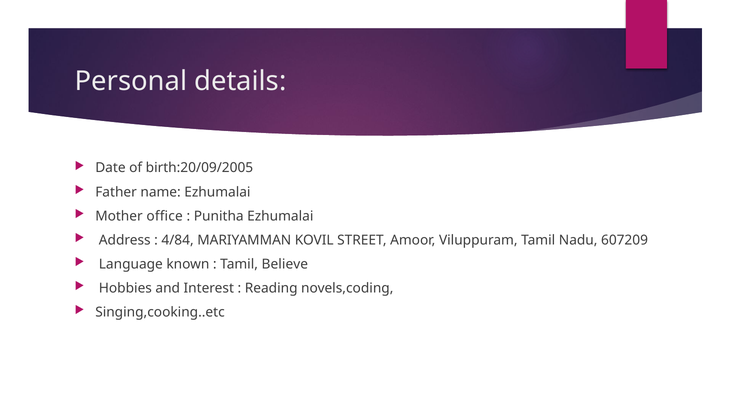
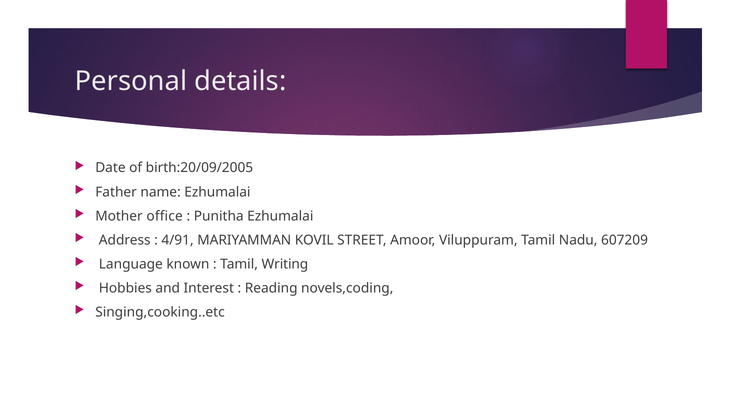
4/84: 4/84 -> 4/91 (178, 240)
Believe: Believe -> Writing (285, 264)
